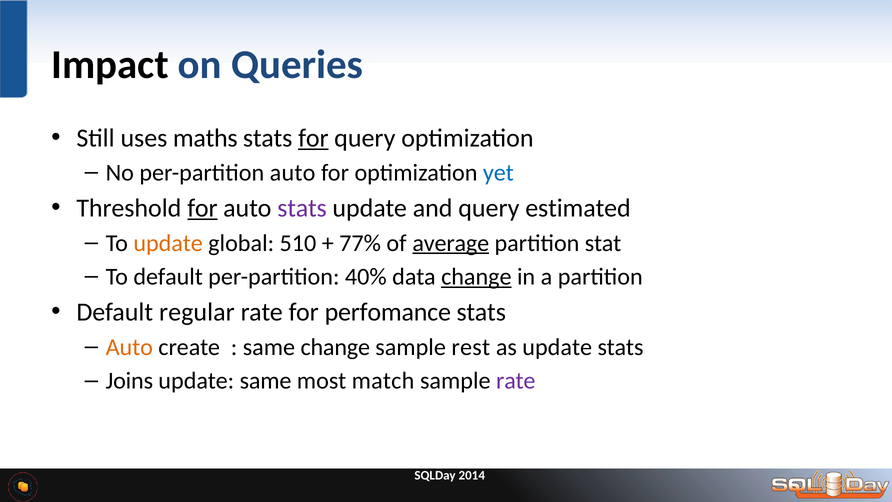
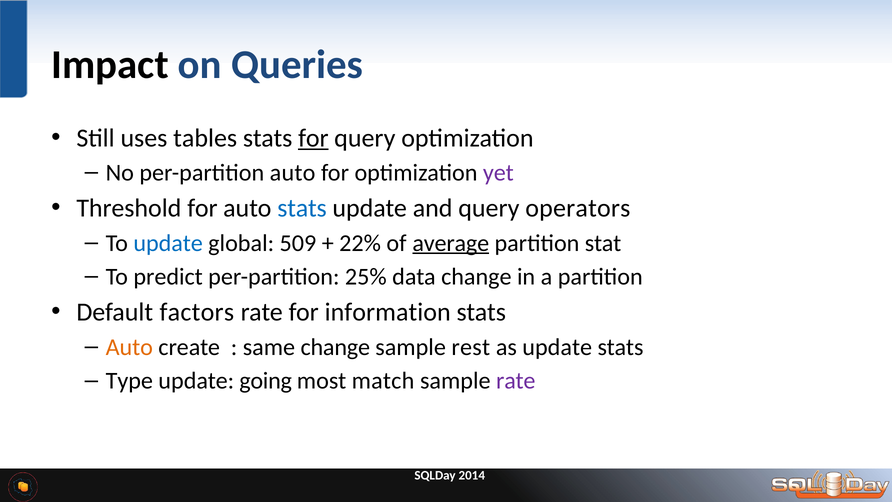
maths: maths -> tables (205, 138)
yet colour: blue -> purple (498, 173)
for underline: present -> none (202, 208)
stats colour: purple -> blue (302, 208)
estimated: estimated -> operators (578, 208)
update colour: orange -> blue (168, 243)
510: 510 -> 509 (298, 243)
77%: 77% -> 22% (360, 243)
To default: default -> predict (168, 277)
40%: 40% -> 25% (366, 277)
change underline: present -> none (476, 277)
regular: regular -> factors (197, 312)
perfomance: perfomance -> information (388, 312)
Joins: Joins -> Type (129, 381)
update same: same -> going (266, 381)
